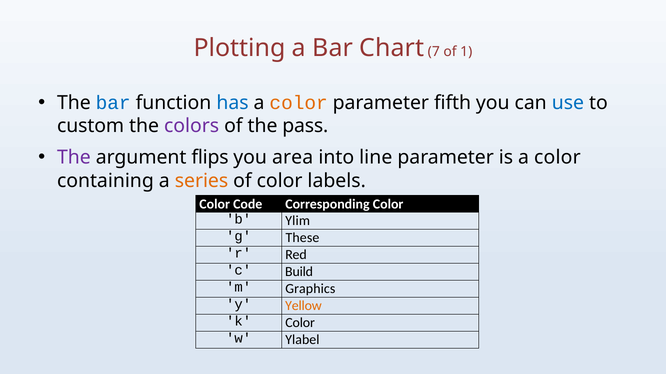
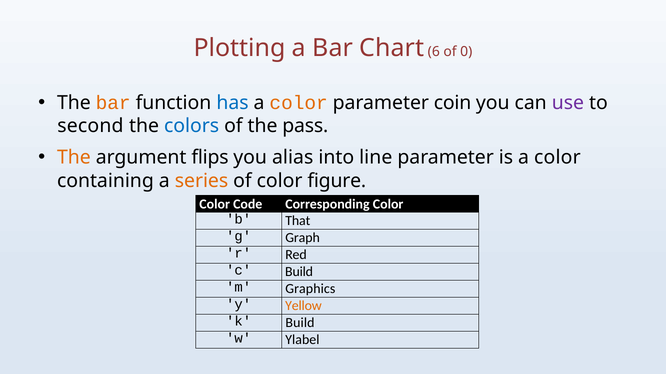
7: 7 -> 6 (434, 52)
1: 1 -> 0 (466, 52)
bar colour: blue -> orange (113, 103)
fifth: fifth -> coin (453, 103)
use colour: blue -> purple (568, 103)
custom: custom -> second (90, 126)
colors colour: purple -> blue (192, 126)
The colour: purple -> orange (74, 158)
area: area -> alias (293, 158)
labels: labels -> figure (337, 181)
Ylim: Ylim -> That (298, 221)
These: These -> Graph (303, 238)
k Color: Color -> Build (300, 323)
